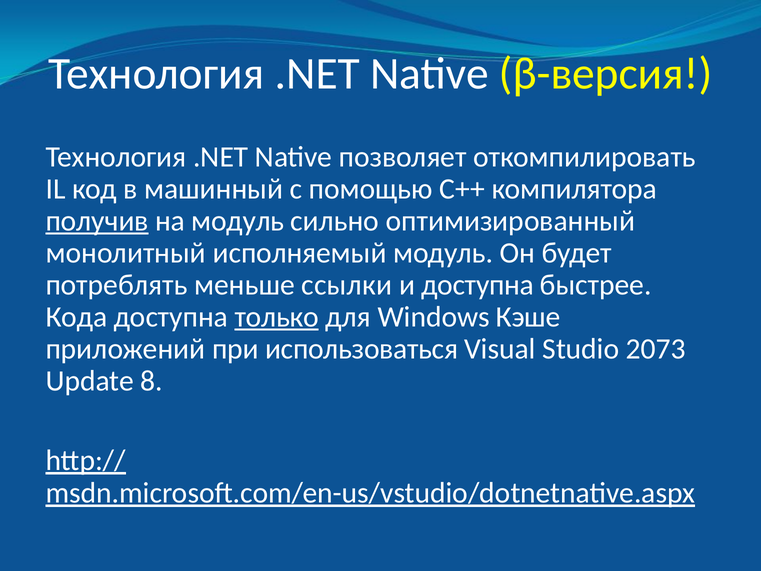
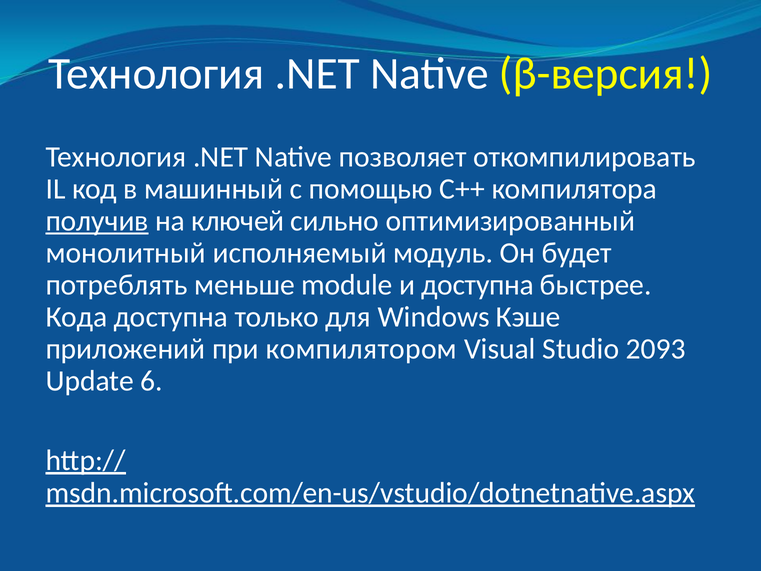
на модуль: модуль -> ключей (238, 221)
ссылки: ссылки -> module (347, 285)
только underline: present -> none (277, 317)
использоваться: использоваться -> компилятором (361, 349)
2073: 2073 -> 2093 (656, 349)
8: 8 -> 6 (152, 381)
